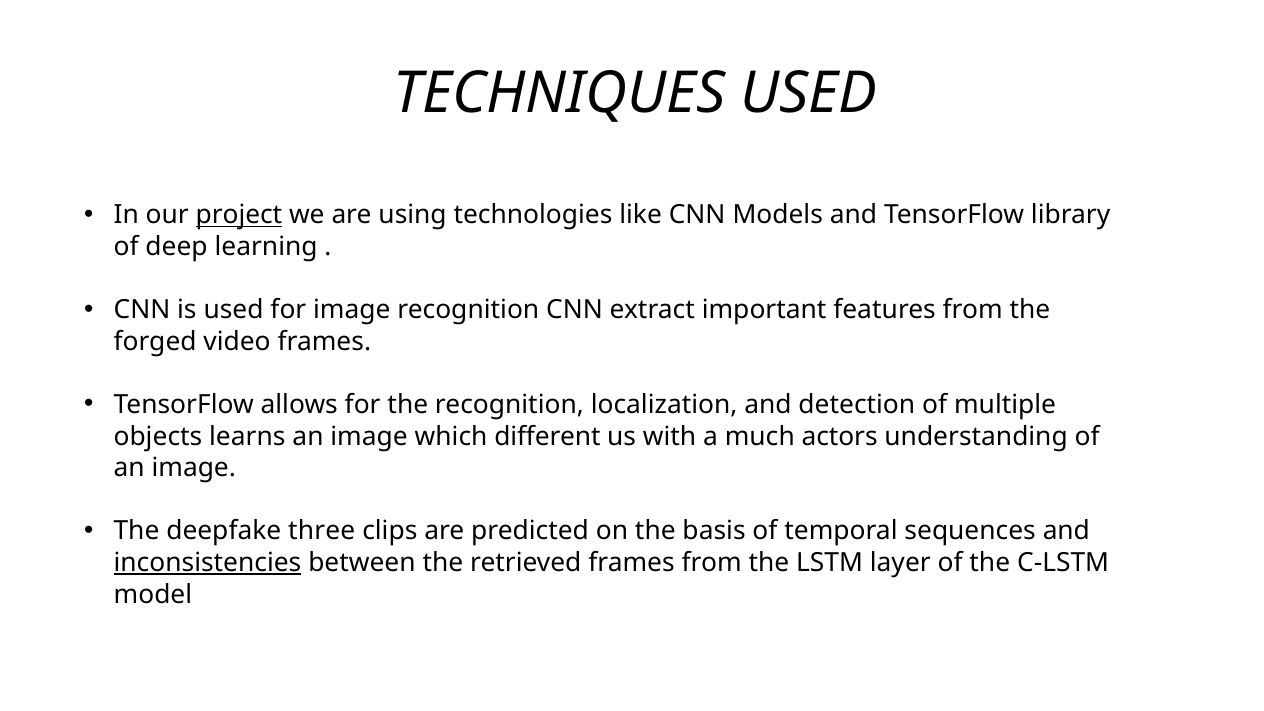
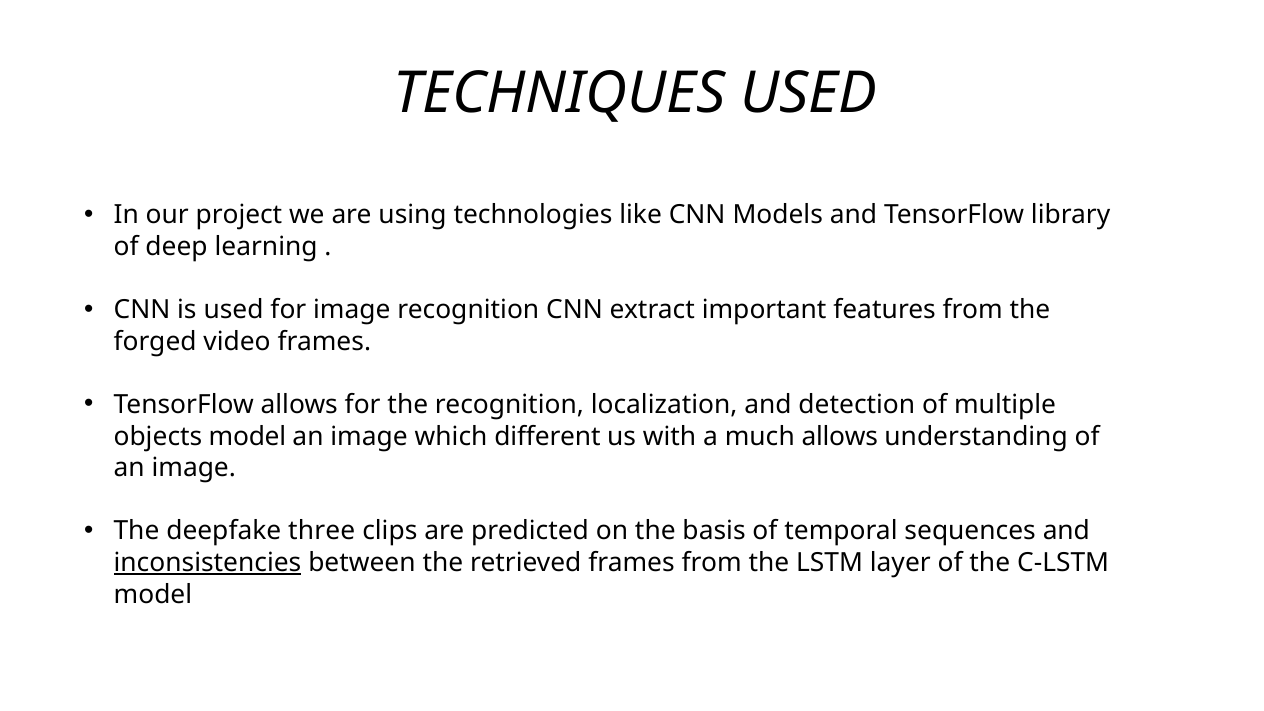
project underline: present -> none (239, 215)
objects learns: learns -> model (247, 436)
much actors: actors -> allows (840, 436)
